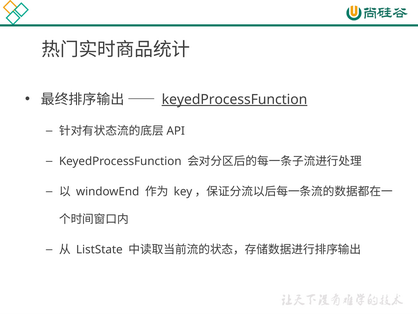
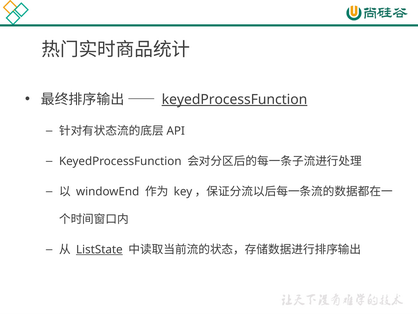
ListState underline: none -> present (99, 249)
